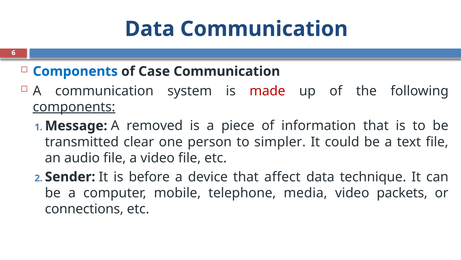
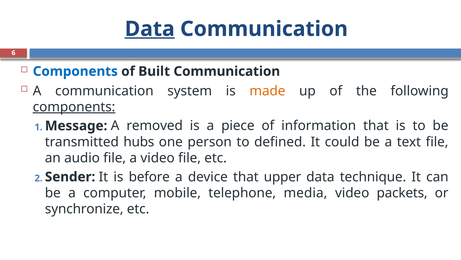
Data underline: none -> present (150, 29)
Case: Case -> Built (154, 71)
made colour: red -> orange (267, 91)
clear: clear -> hubs (139, 142)
simpler: simpler -> defined (280, 142)
affect: affect -> upper (283, 176)
connections: connections -> synchronize (84, 209)
